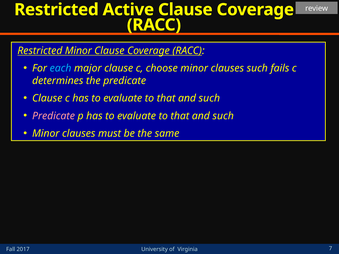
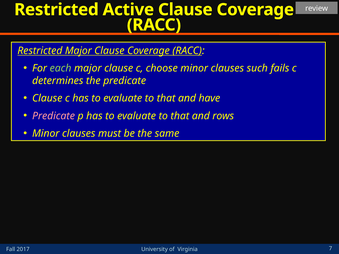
Restricted Minor: Minor -> Major (78, 51)
each colour: light blue -> light green (61, 68)
such: such -> have (209, 98)
such: such -> rows (223, 116)
